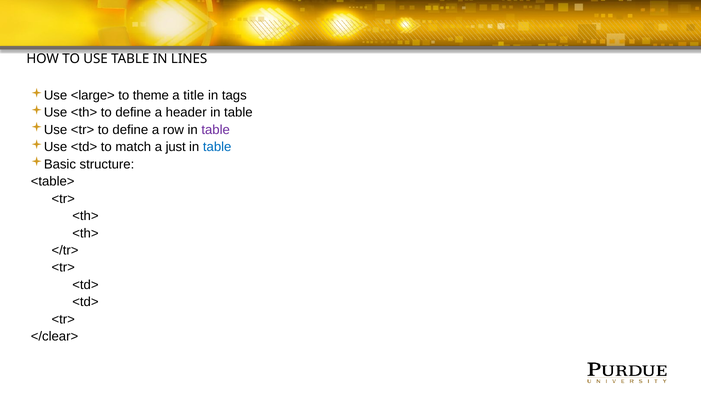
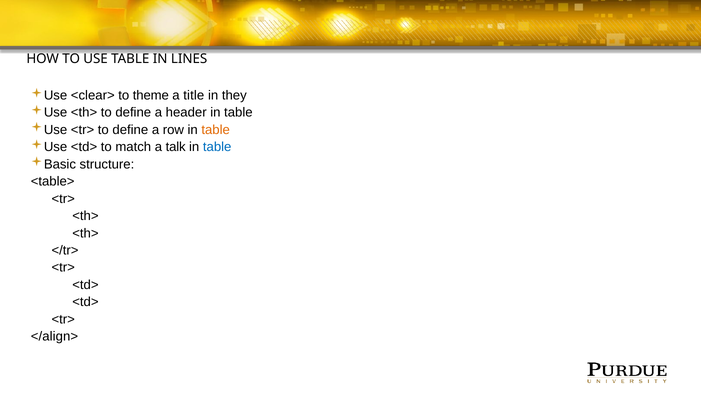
<large>: <large> -> <clear> (93, 95)
tags: tags -> they (234, 95)
table colour: purple -> orange (216, 130)
just: just -> talk (176, 147)
</clear>: </clear> -> </align> (54, 337)
